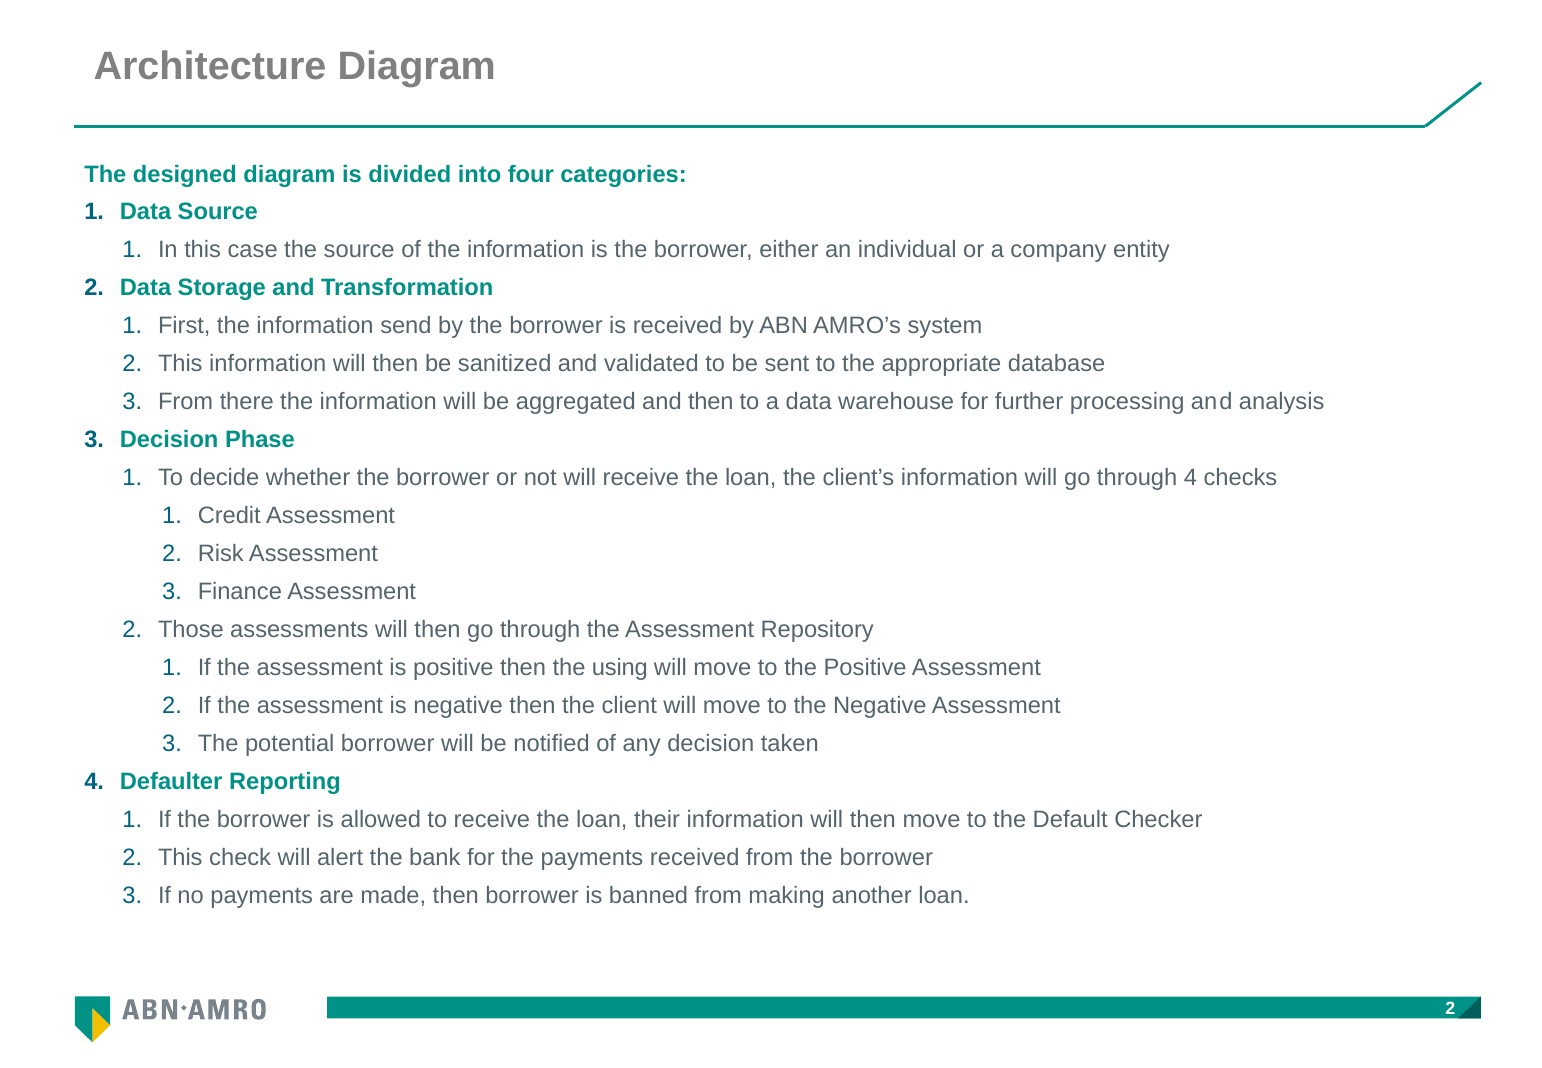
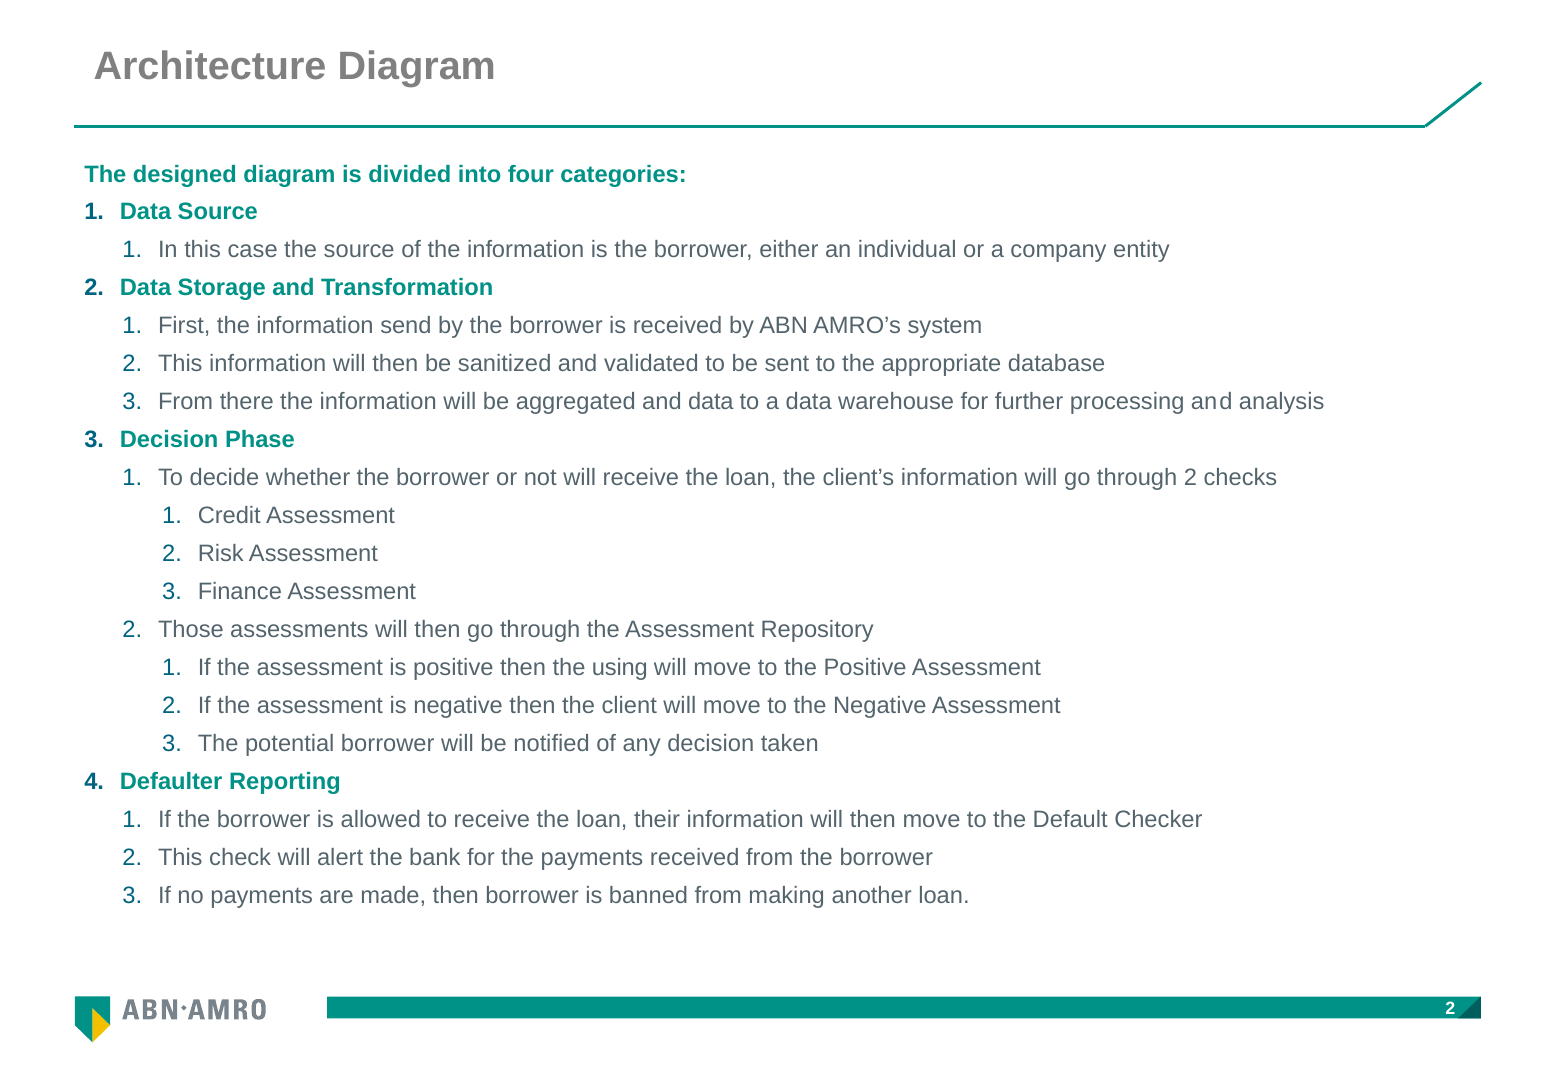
and then: then -> data (711, 402)
through 4: 4 -> 2 (1190, 478)
